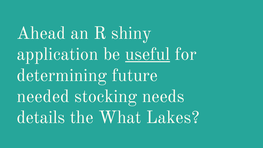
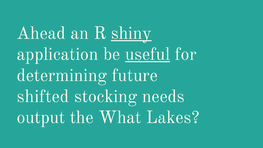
shiny underline: none -> present (131, 33)
needed: needed -> shifted (43, 96)
details: details -> output (41, 117)
